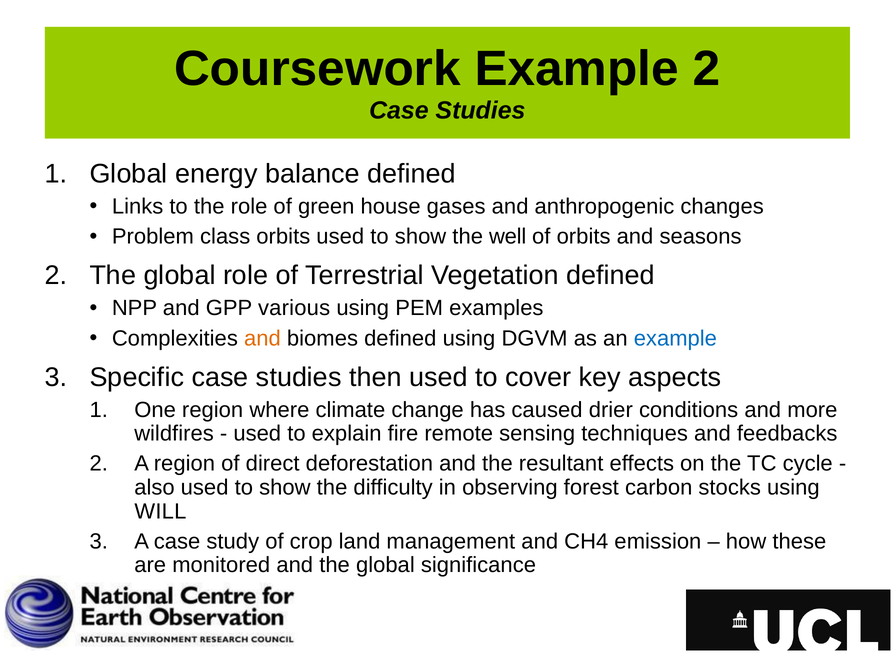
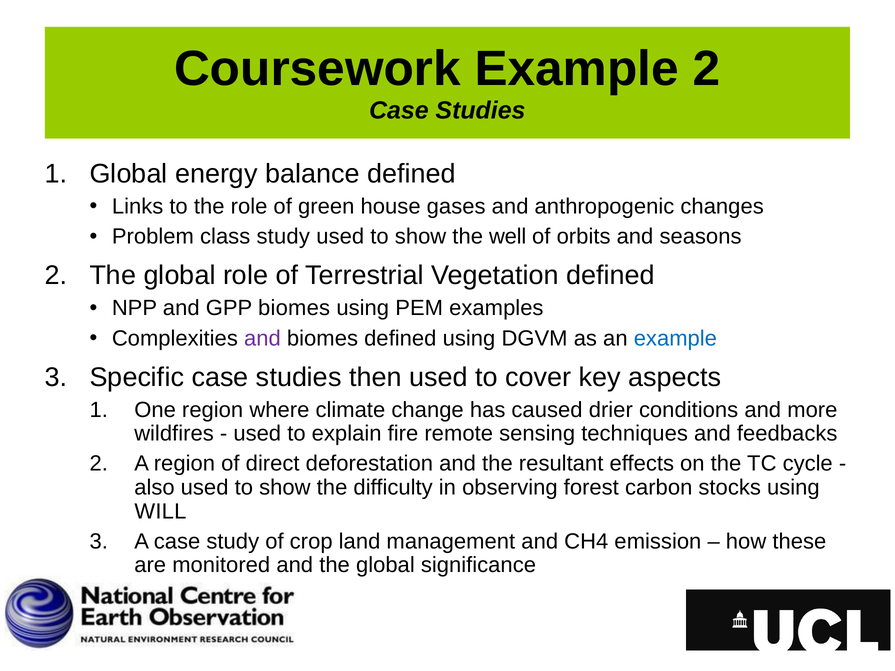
class orbits: orbits -> study (283, 237)
GPP various: various -> biomes (294, 308)
and colour: orange -> purple (262, 338)
